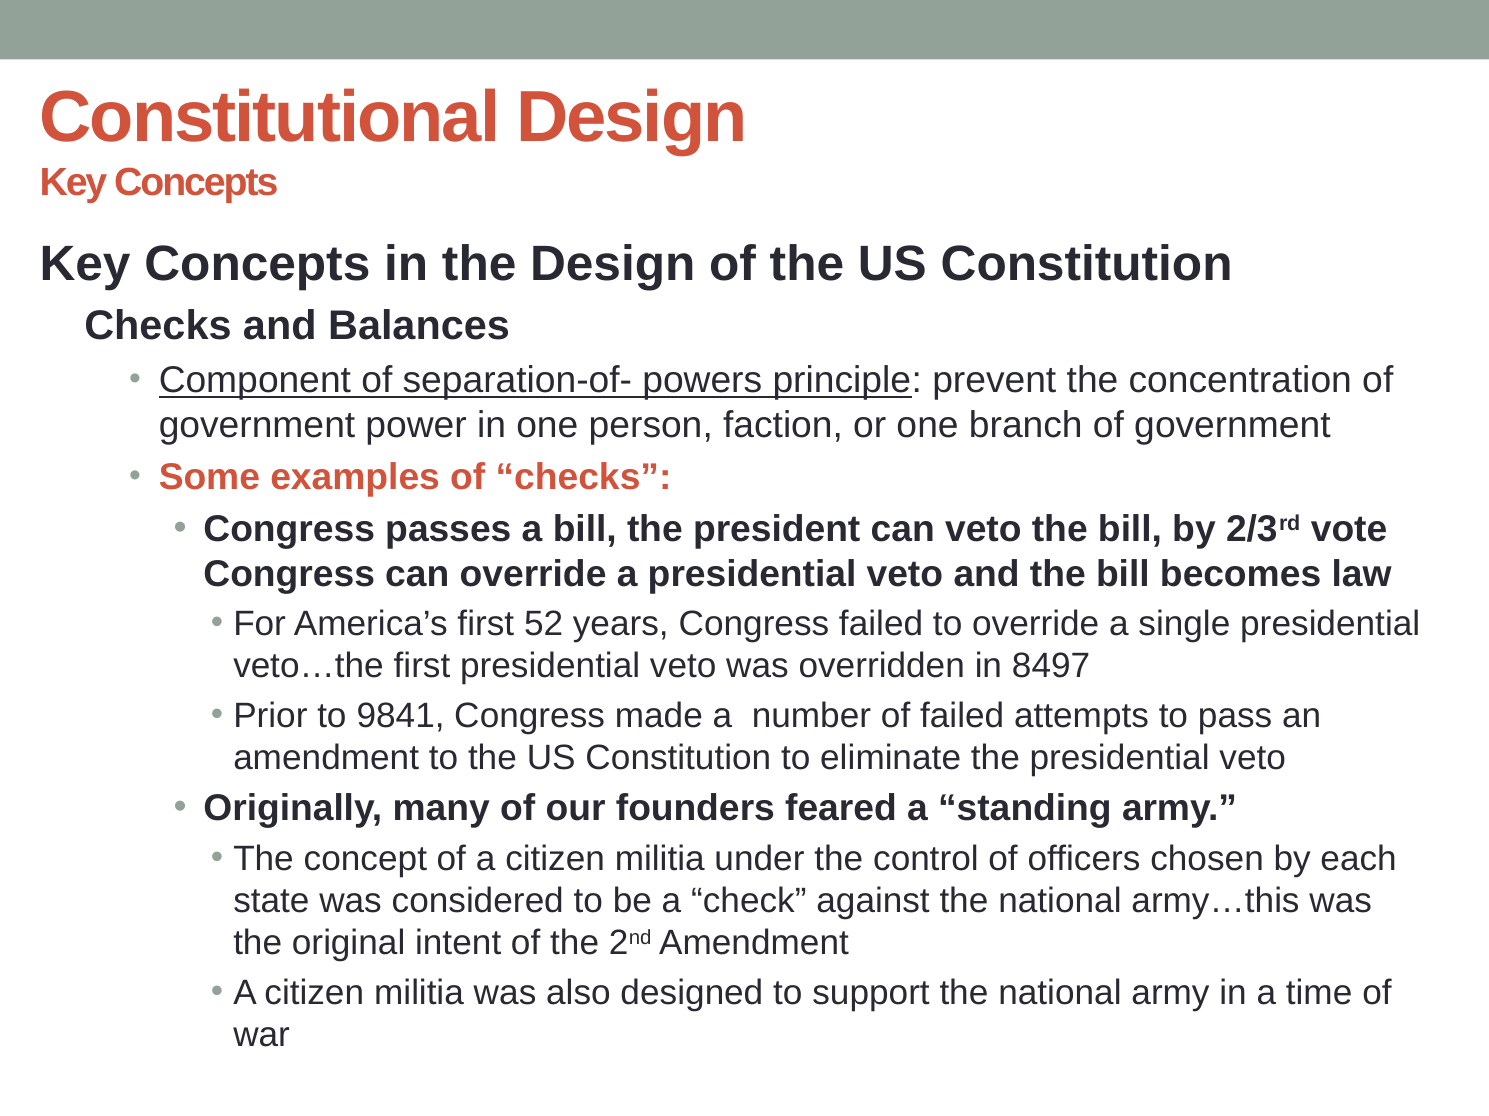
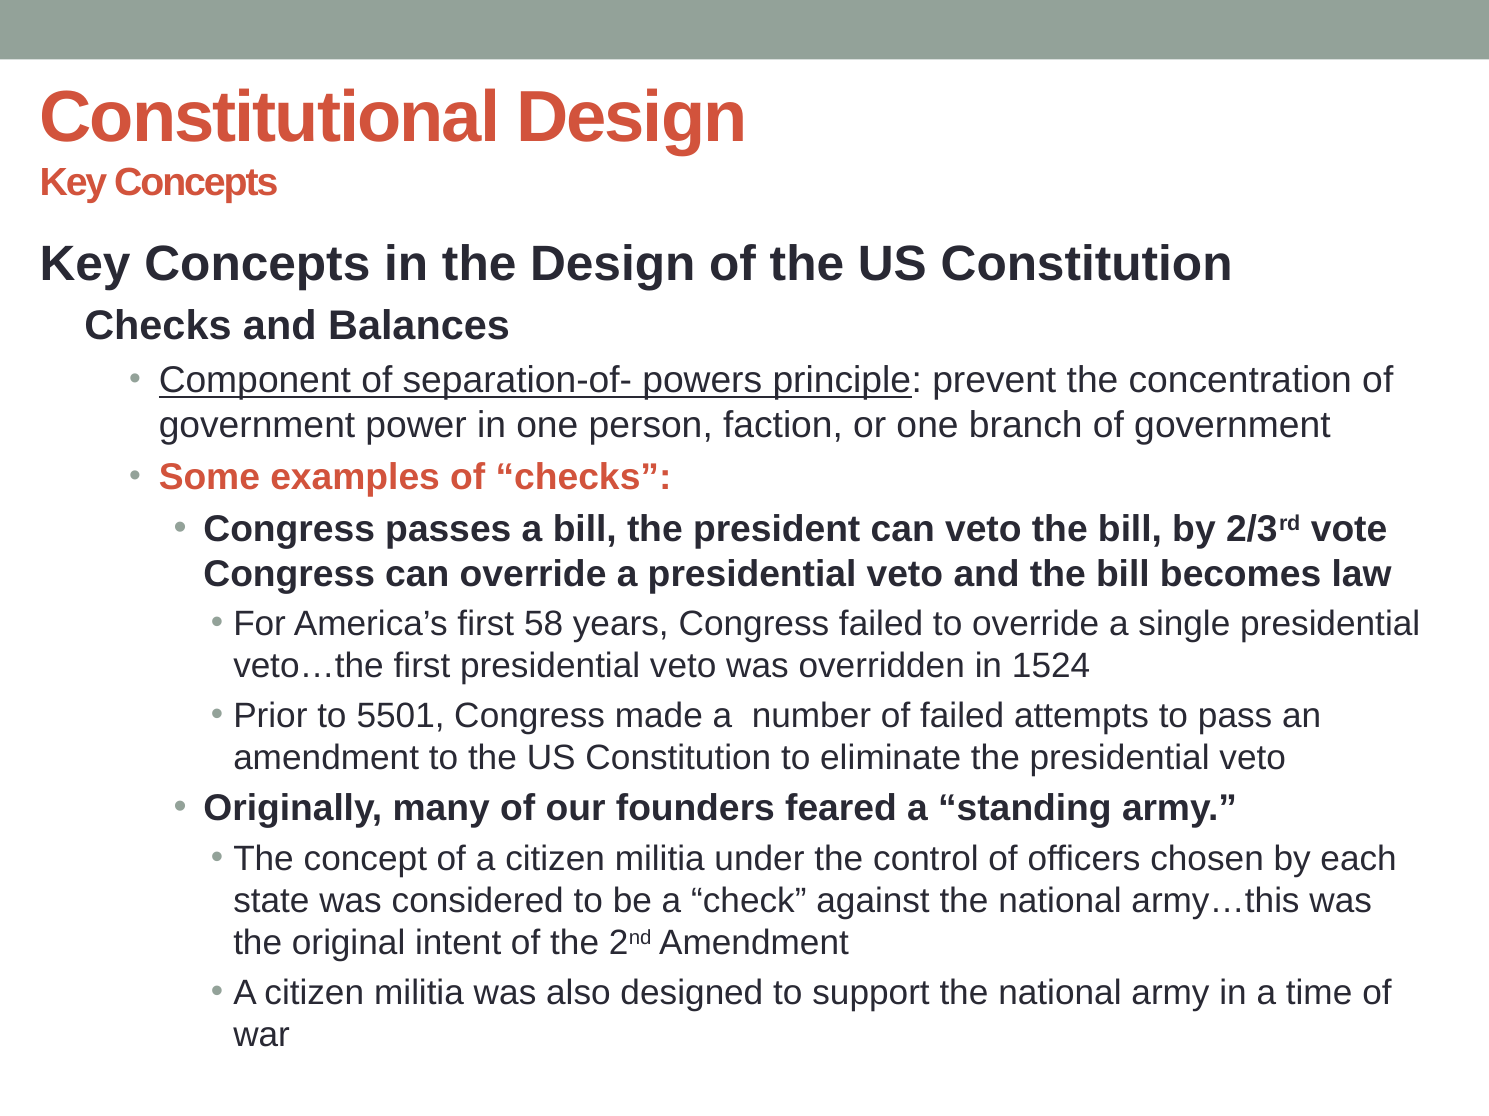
52: 52 -> 58 (544, 625)
8497: 8497 -> 1524 (1051, 667)
9841: 9841 -> 5501 (401, 716)
